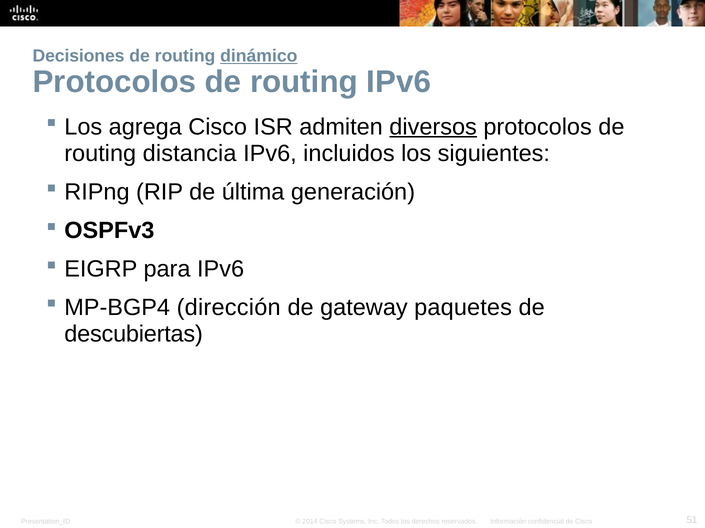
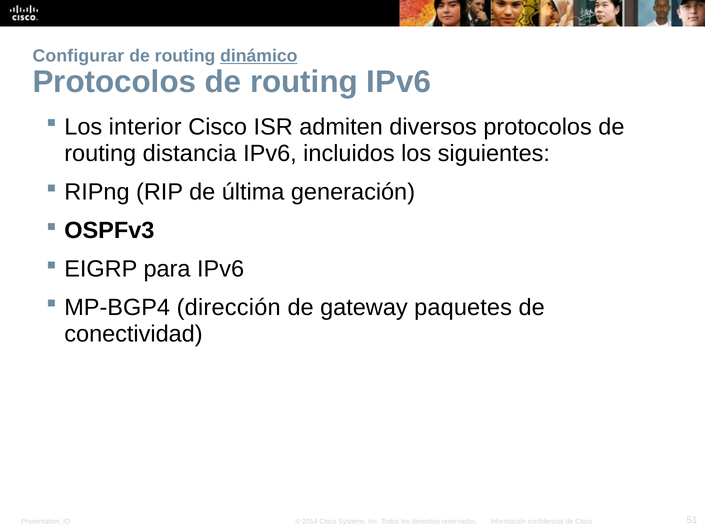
Decisiones: Decisiones -> Configurar (78, 56)
agrega: agrega -> interior (145, 127)
diversos underline: present -> none (433, 127)
descubiertas: descubiertas -> conectividad (133, 335)
